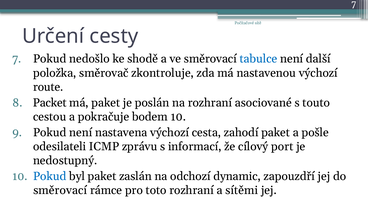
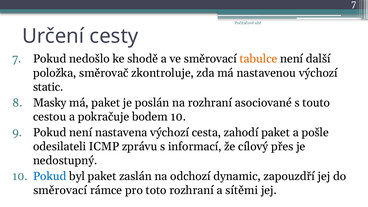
tabulce colour: blue -> orange (258, 59)
route: route -> static (48, 87)
Packet: Packet -> Masky (50, 103)
port: port -> přes (282, 146)
